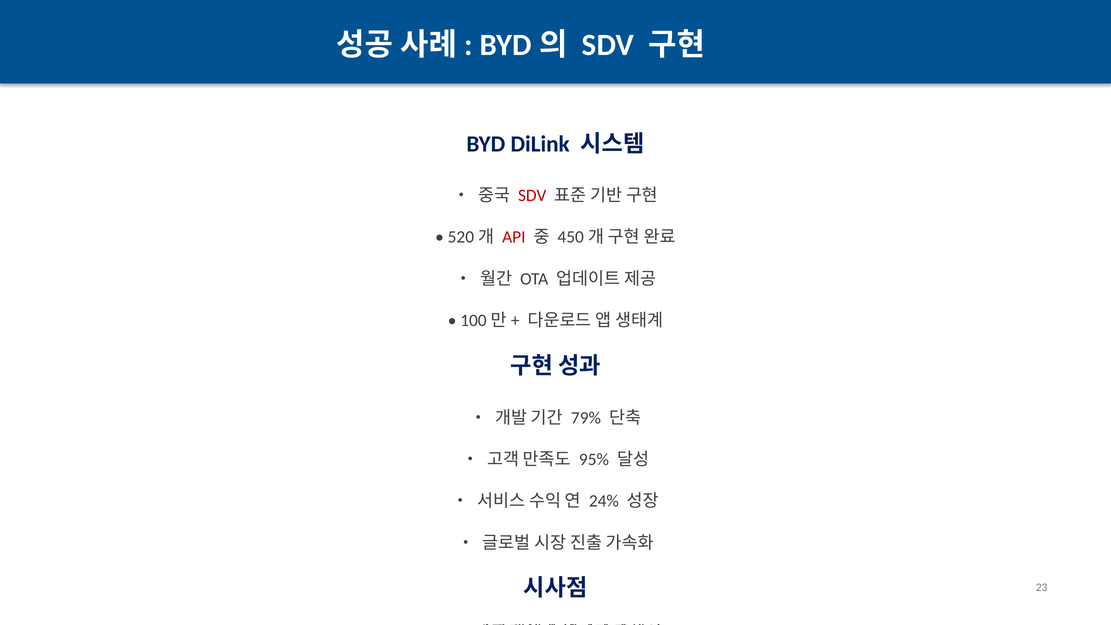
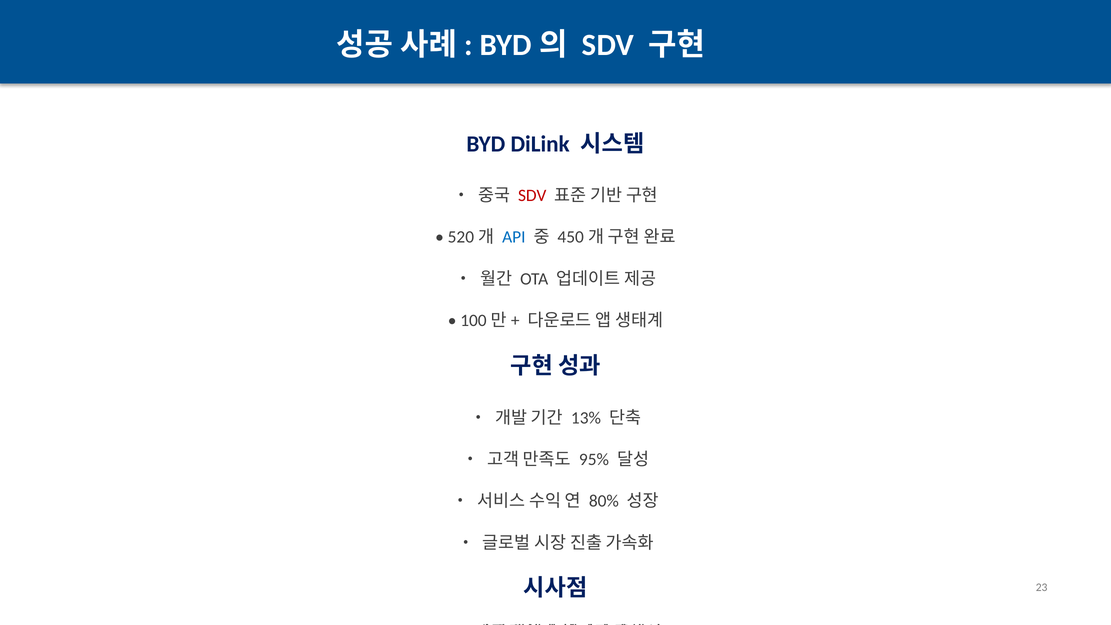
API colour: red -> blue (514, 237)
79%: 79% -> 13% (586, 418)
24%: 24% -> 80% (604, 501)
